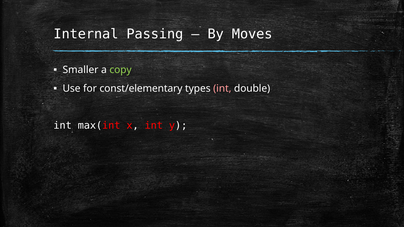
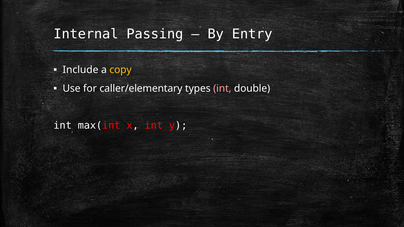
Moves: Moves -> Entry (252, 34)
Smaller: Smaller -> Include (80, 70)
copy colour: light green -> yellow (121, 70)
const/elementary: const/elementary -> caller/elementary (141, 89)
